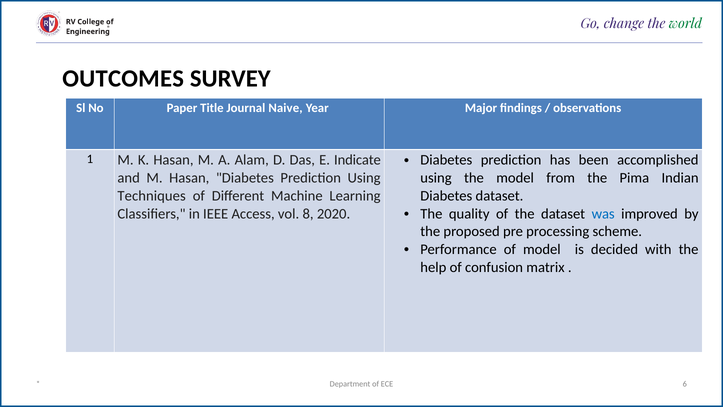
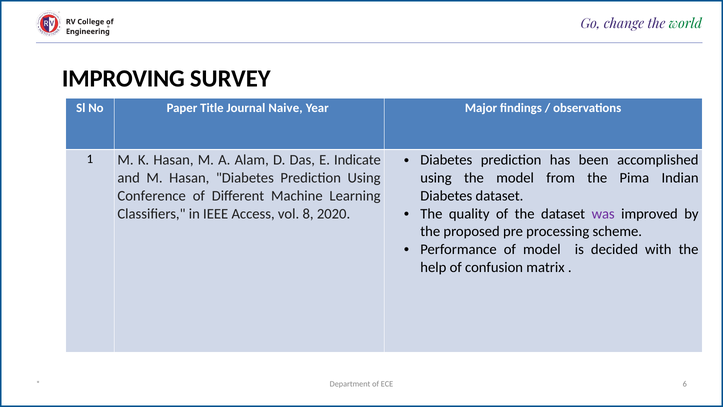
OUTCOMES: OUTCOMES -> IMPROVING (123, 79)
Techniques: Techniques -> Conference (152, 196)
was colour: blue -> purple (603, 214)
